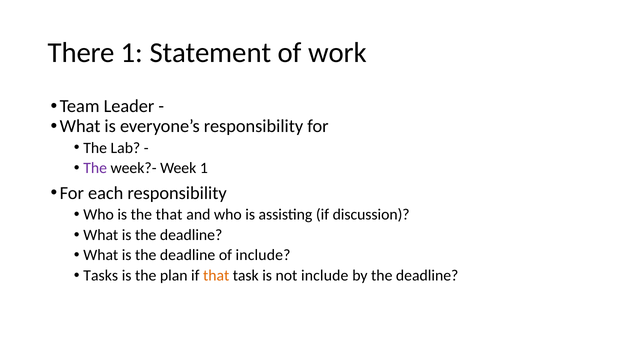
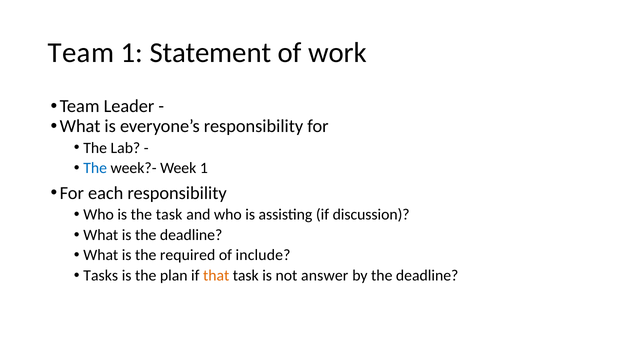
There: There -> Team (81, 53)
The colour: purple -> blue (95, 168)
the that: that -> task (169, 215)
deadline: deadline -> required (188, 255)
not include: include -> answer (325, 275)
